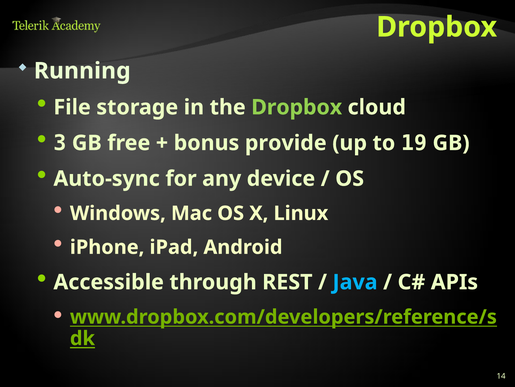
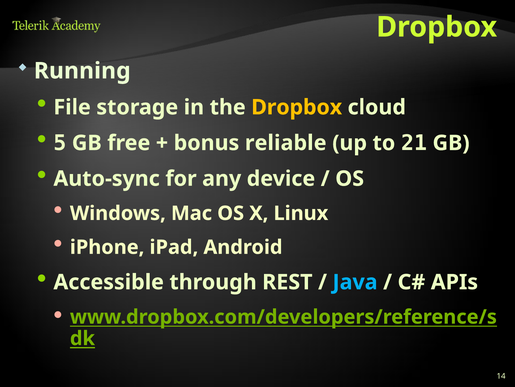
Dropbox colour: light green -> yellow (297, 107)
3: 3 -> 5 (60, 143)
provide: provide -> reliable (286, 143)
19: 19 -> 21 (414, 143)
